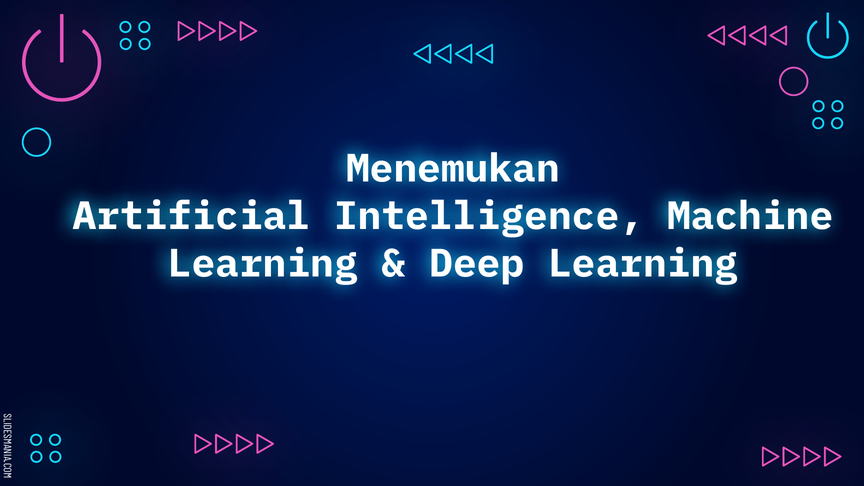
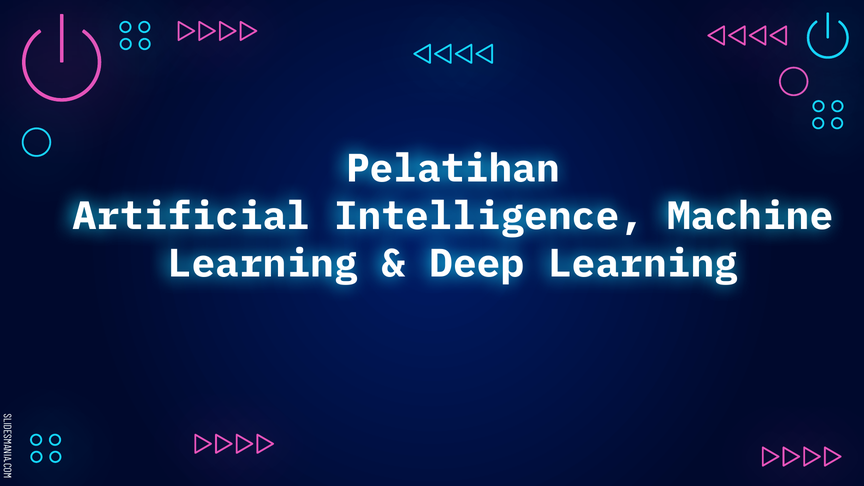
Menemukan: Menemukan -> Pelatihan (453, 169)
